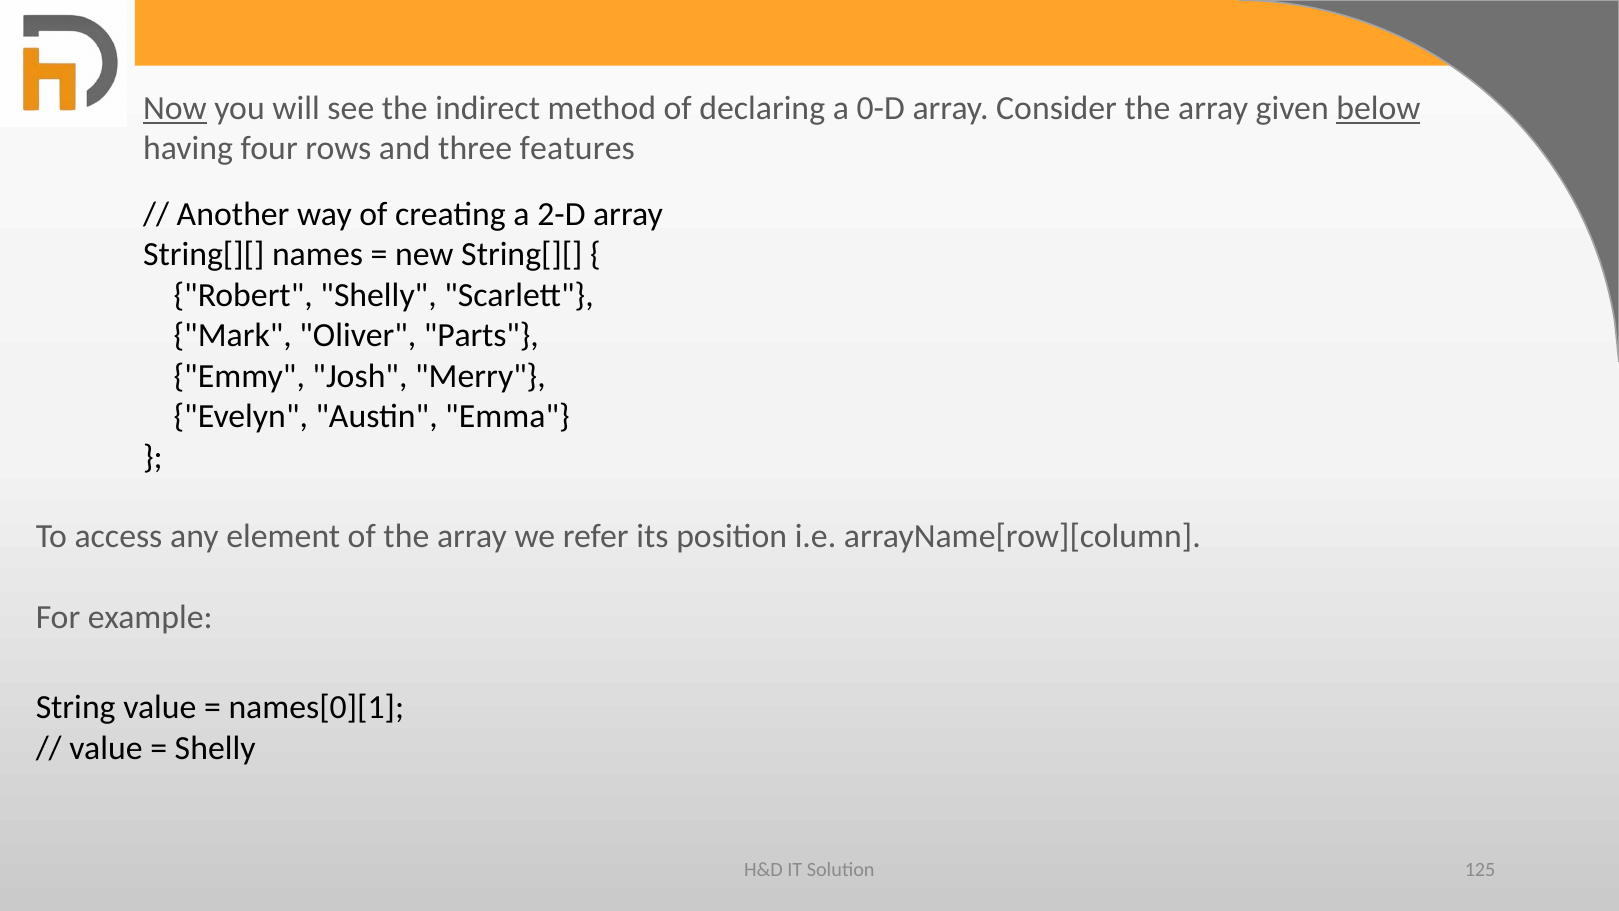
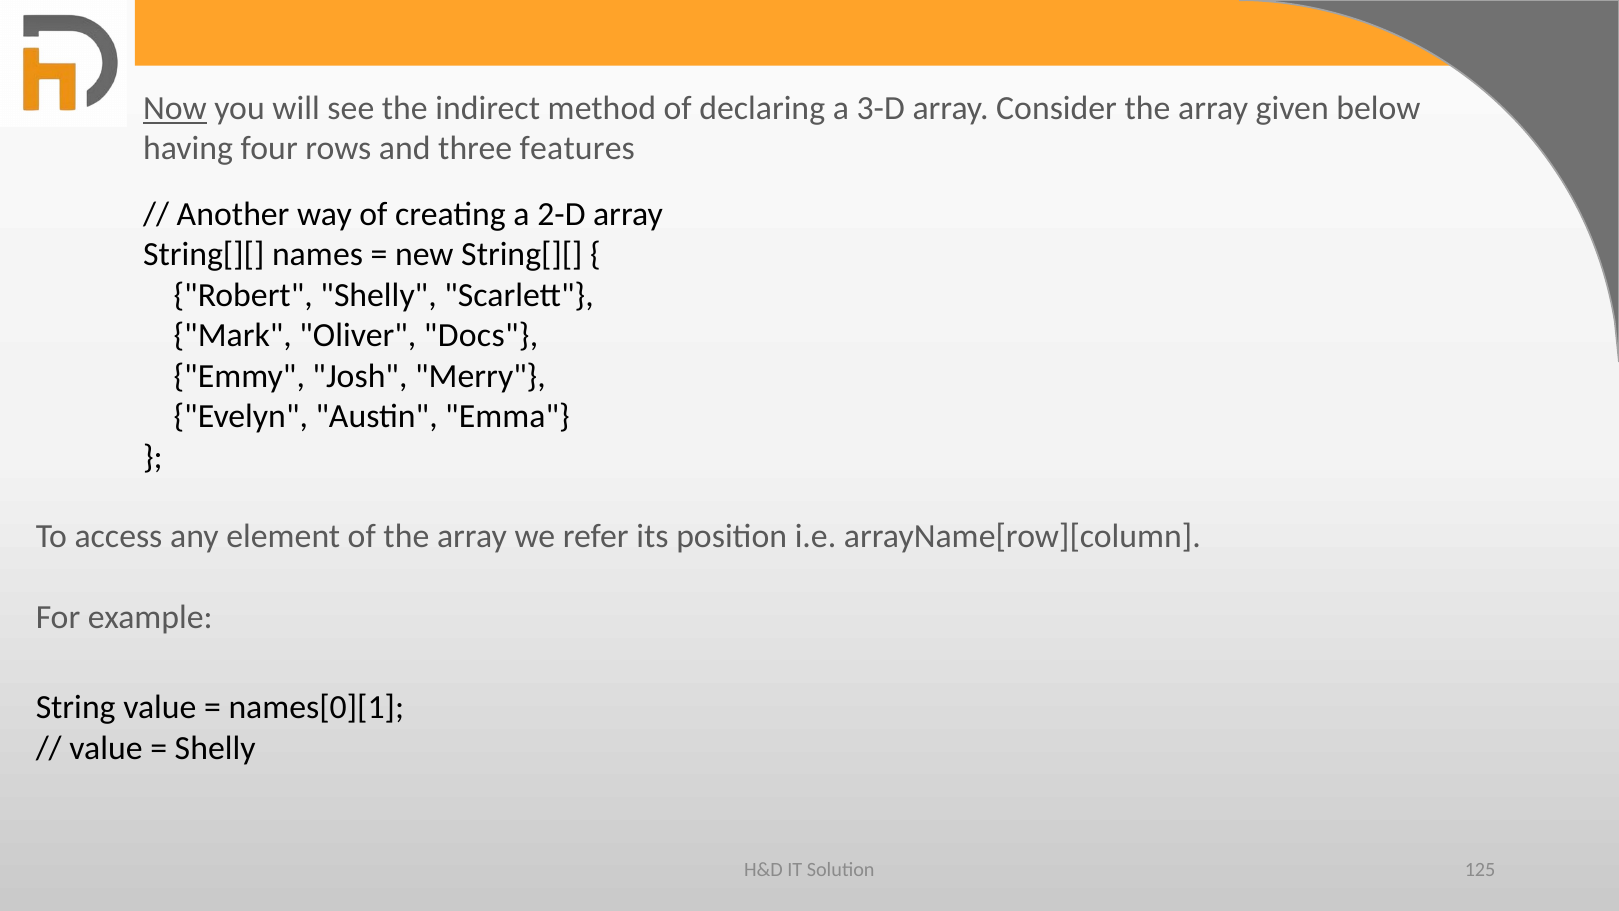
0-D: 0-D -> 3-D (881, 108)
below underline: present -> none (1378, 108)
Parts: Parts -> Docs (481, 336)
